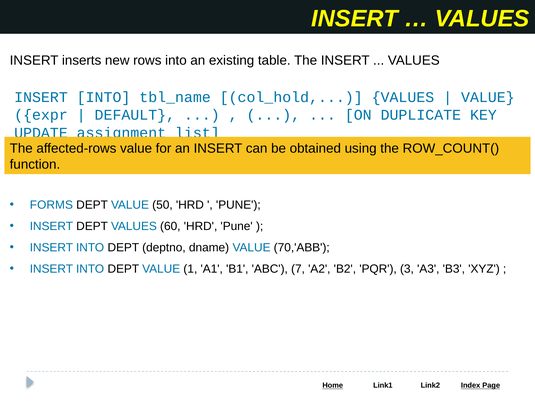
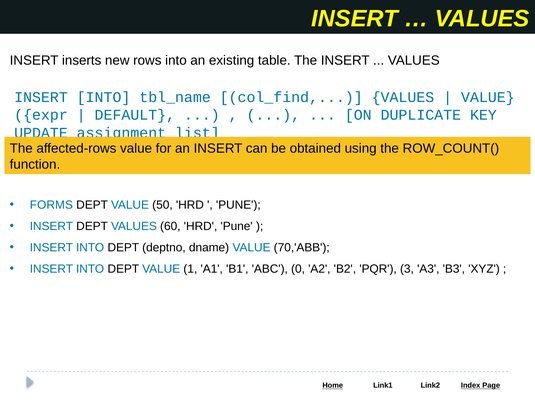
col_hold: col_hold -> col_find (291, 97)
7: 7 -> 0 (298, 269)
